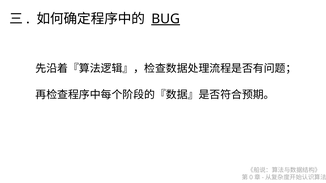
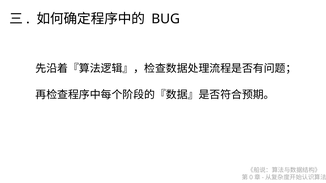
BUG underline: present -> none (166, 19)
